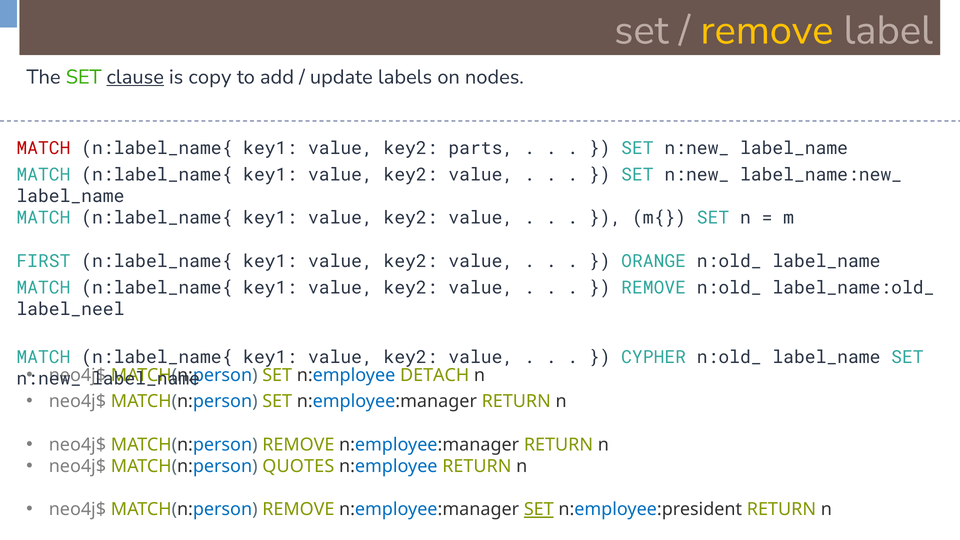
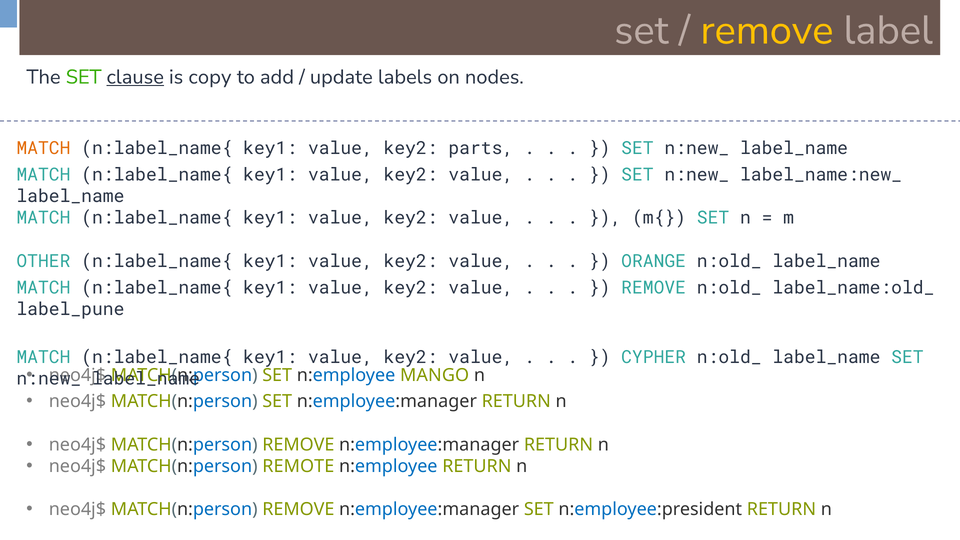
MATCH colour: red -> orange (43, 148)
FIRST: FIRST -> OTHER (43, 261)
label_neel: label_neel -> label_pune (70, 309)
DETACH: DETACH -> MANGO (435, 375)
QUOTES: QUOTES -> REMOTE (298, 466)
SET underline: present -> none (539, 509)
